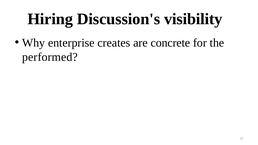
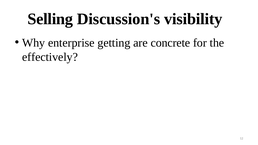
Hiring: Hiring -> Selling (50, 19)
creates: creates -> getting (114, 43)
performed: performed -> effectively (50, 57)
